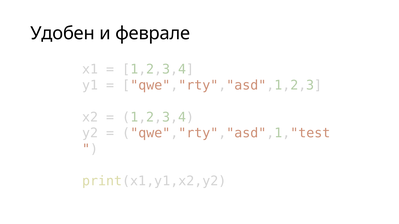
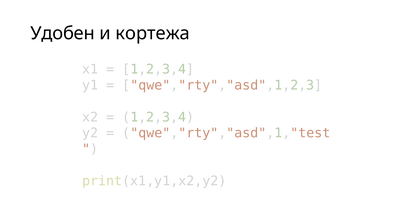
феврале: феврале -> кортежа (153, 34)
